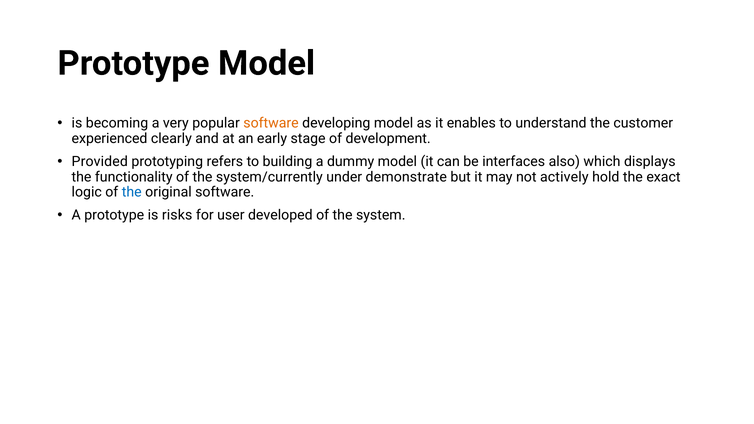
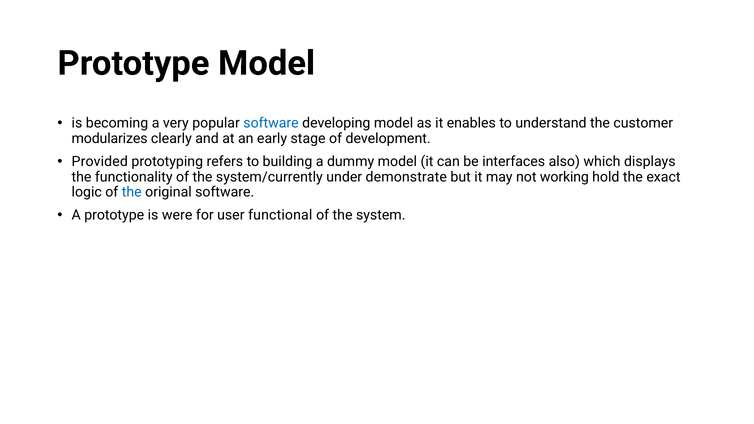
software colour: orange -> blue (271, 123)
experienced: experienced -> modularizes (110, 139)
actively: actively -> working (564, 177)
risks: risks -> were (177, 215)
developed: developed -> functional (280, 215)
